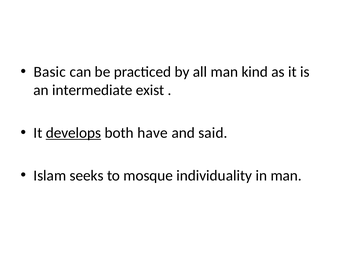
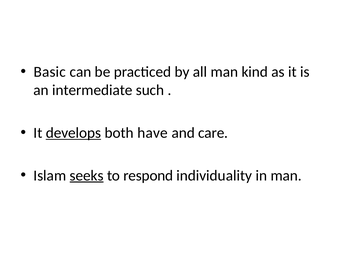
exist: exist -> such (150, 90)
said: said -> care (213, 133)
seeks underline: none -> present (87, 176)
mosque: mosque -> respond (148, 176)
